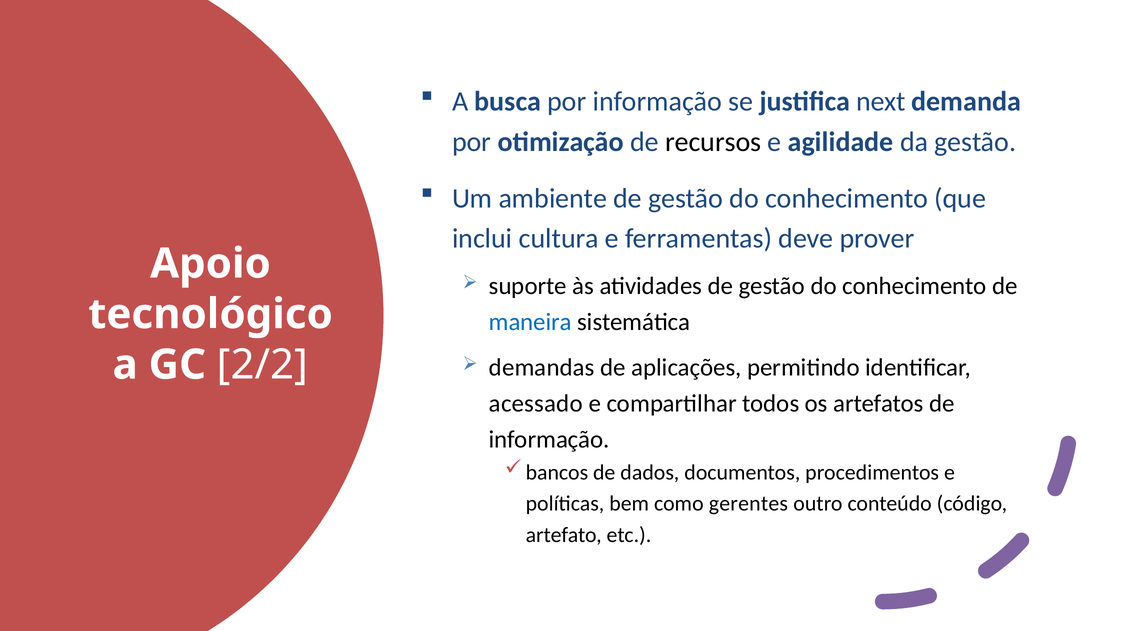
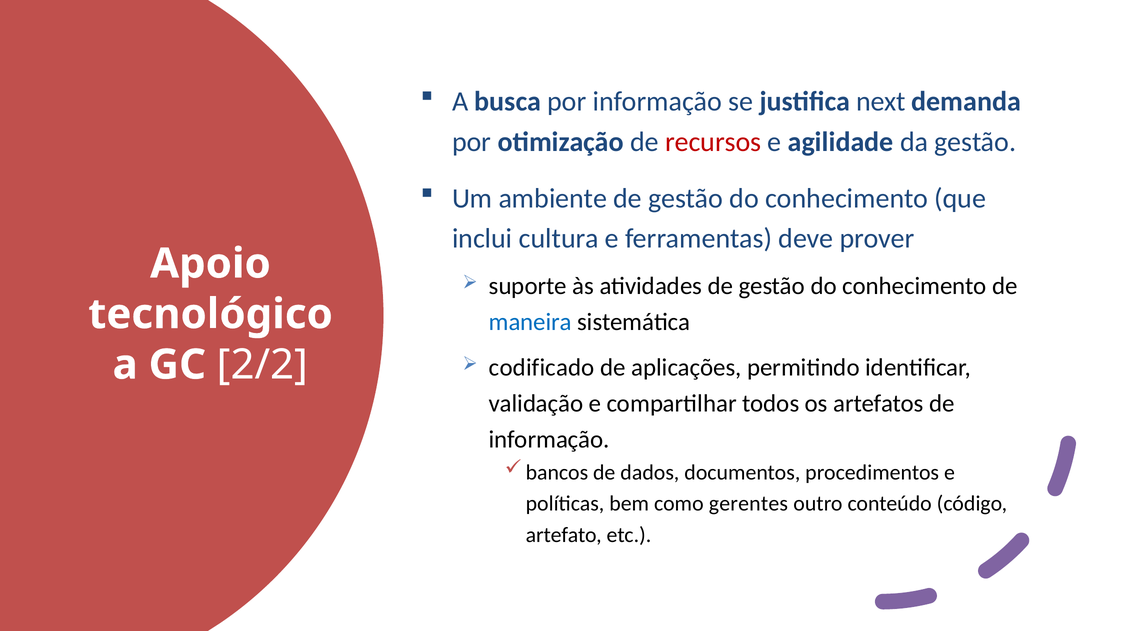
recursos colour: black -> red (713, 142)
demandas: demandas -> codificado (542, 368)
acessado: acessado -> validação (536, 404)
